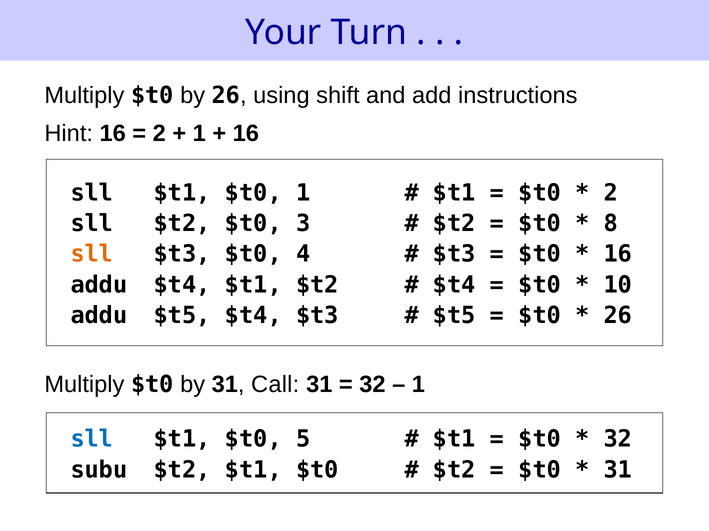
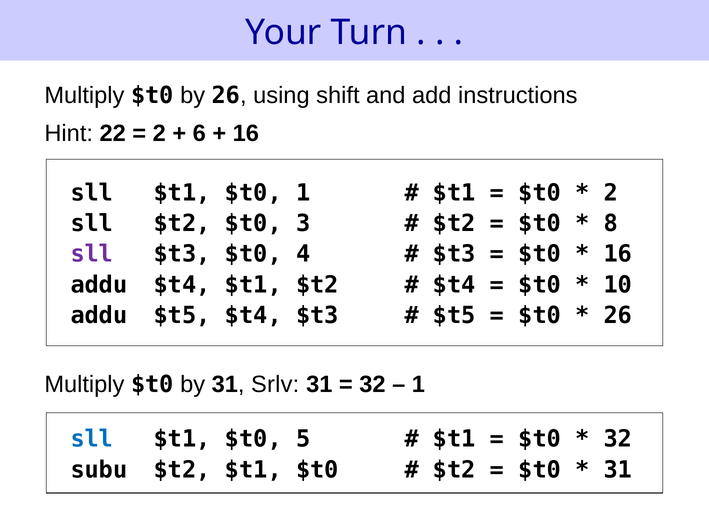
Hint 16: 16 -> 22 (113, 134)
1: 1 -> 6 (199, 134)
sll colour: orange -> purple (92, 255)
Call: Call -> Srlv (275, 385)
